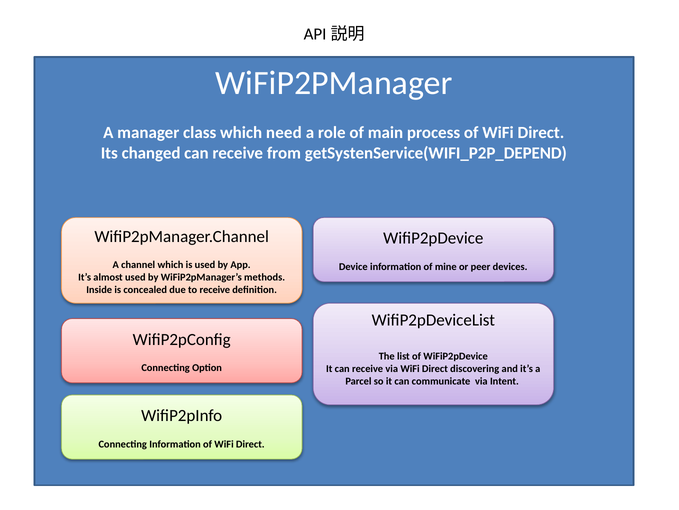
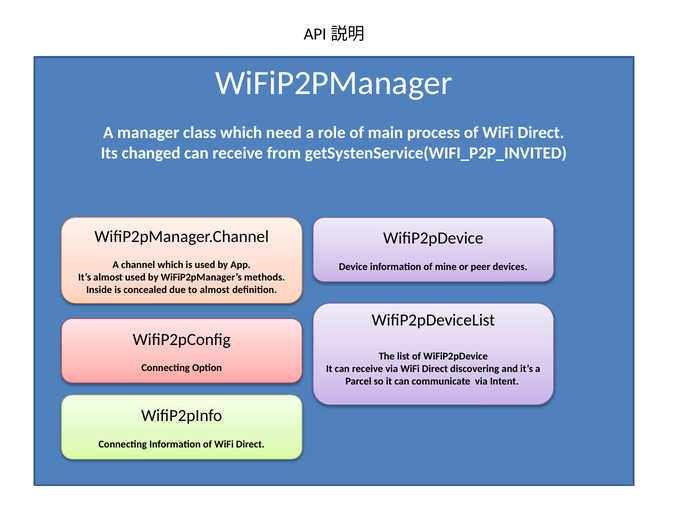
getSystenService(WIFI_P2P_DEPEND: getSystenService(WIFI_P2P_DEPEND -> getSystenService(WIFI_P2P_INVITED (436, 153)
to receive: receive -> almost (215, 290)
